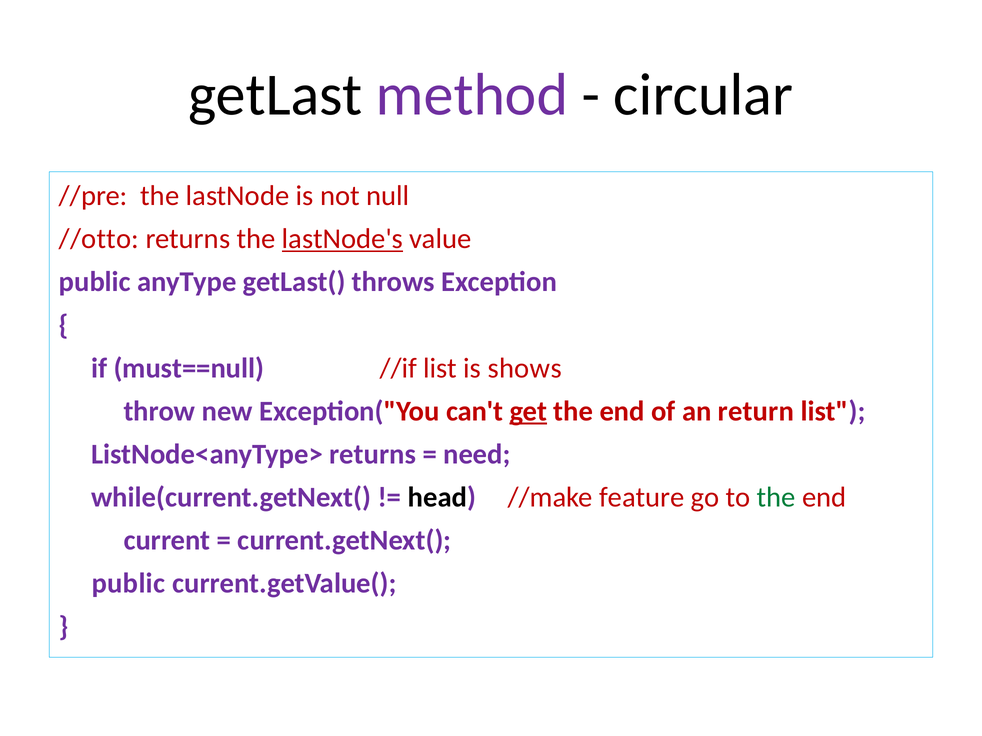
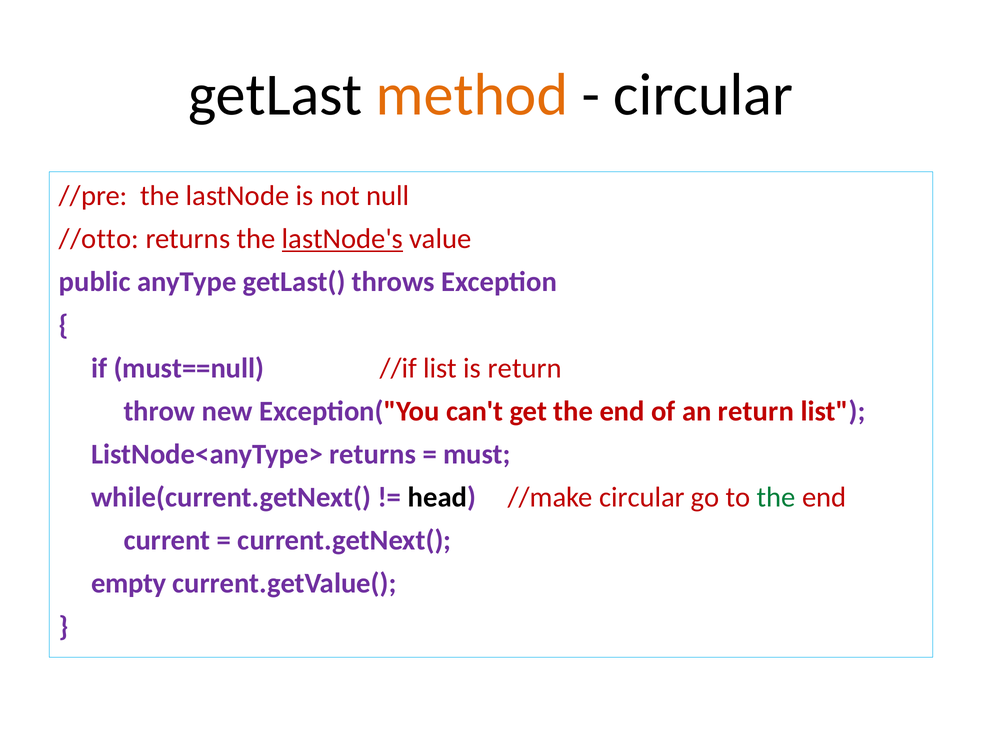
method colour: purple -> orange (472, 95)
is shows: shows -> return (525, 368)
get underline: present -> none (528, 411)
need: need -> must (477, 455)
//make feature: feature -> circular (642, 498)
public: public -> empty (129, 584)
